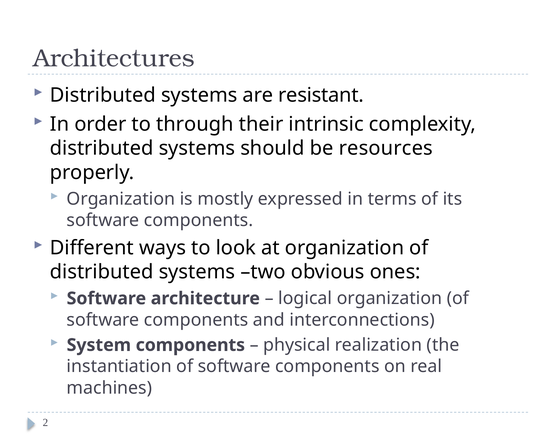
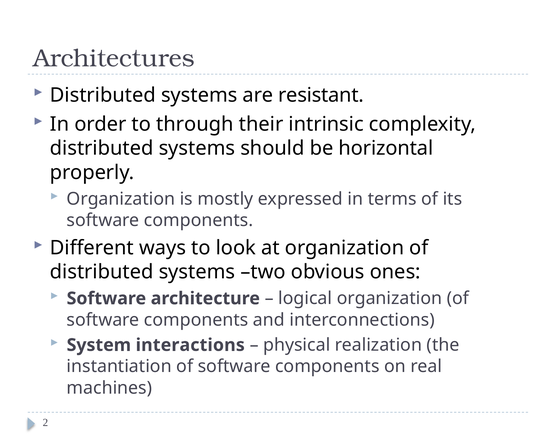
resources: resources -> horizontal (386, 148)
System components: components -> interactions (190, 345)
